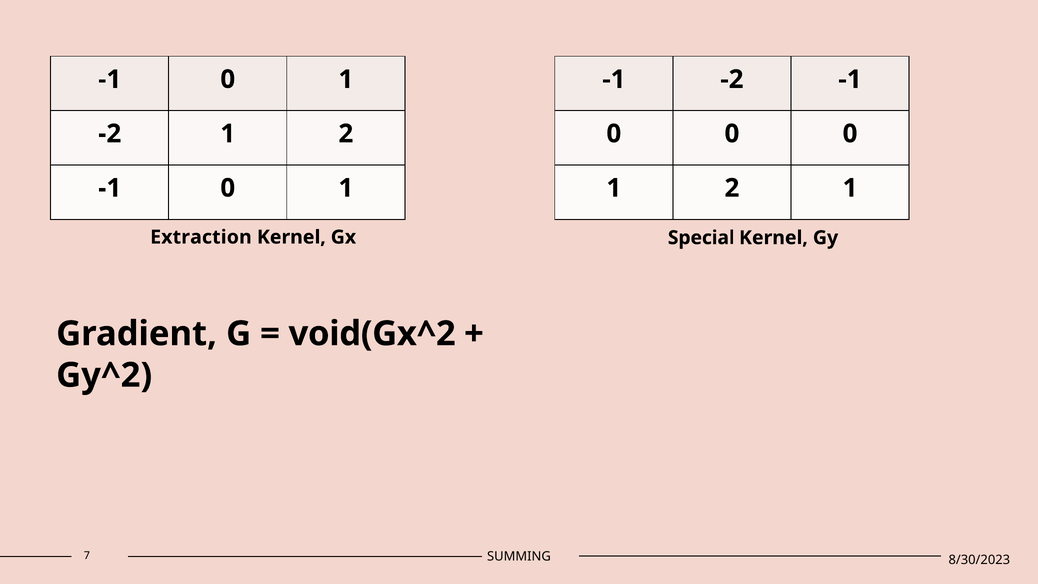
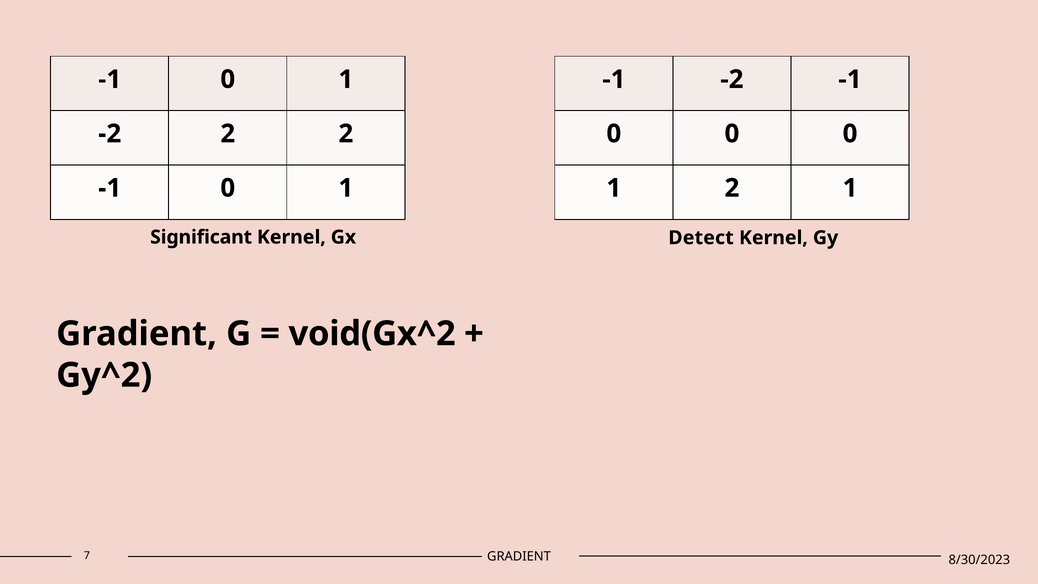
-2 1: 1 -> 2 (228, 134)
Extraction: Extraction -> Significant (201, 237)
Special: Special -> Detect (701, 238)
7 SUMMING: SUMMING -> GRADIENT (519, 556)
